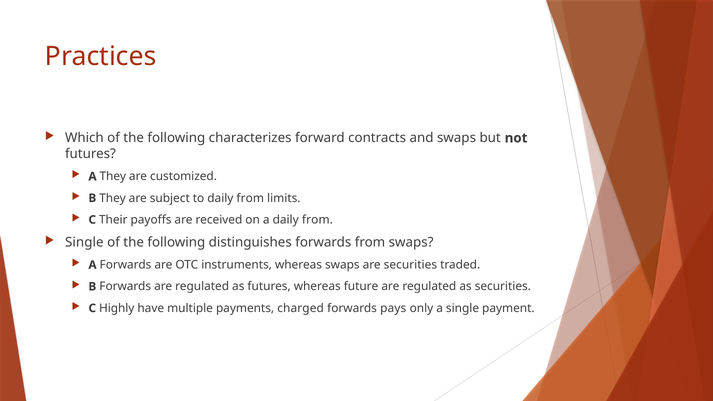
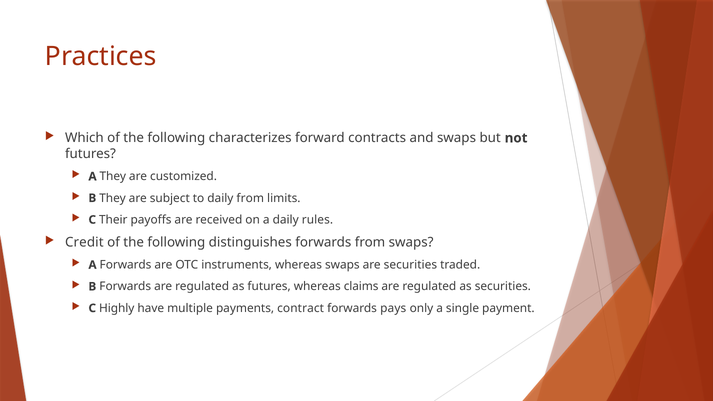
a daily from: from -> rules (317, 220)
Single: Single -> Credit (84, 242)
future: future -> claims (361, 287)
charged: charged -> contract (301, 308)
